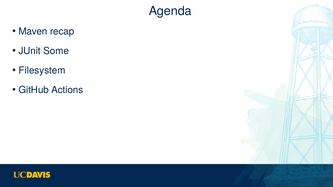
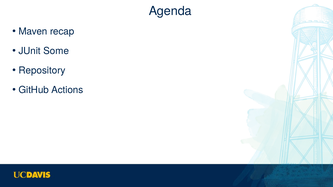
Filesystem: Filesystem -> Repository (42, 71)
